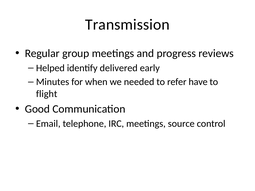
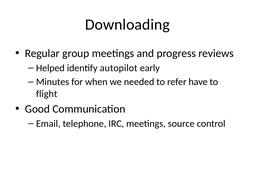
Transmission: Transmission -> Downloading (127, 25)
delivered: delivered -> autopilot (119, 68)
